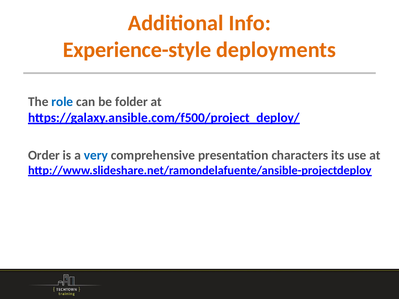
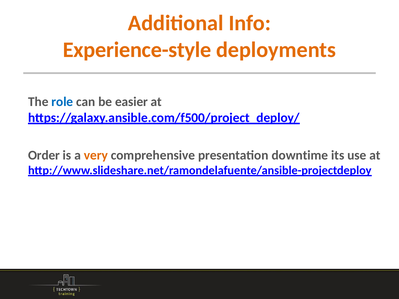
folder: folder -> easier (131, 102)
very colour: blue -> orange (96, 155)
characters: characters -> downtime (300, 155)
